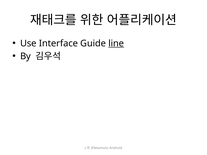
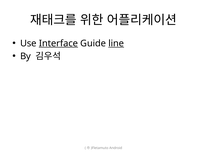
Interface underline: none -> present (58, 43)
